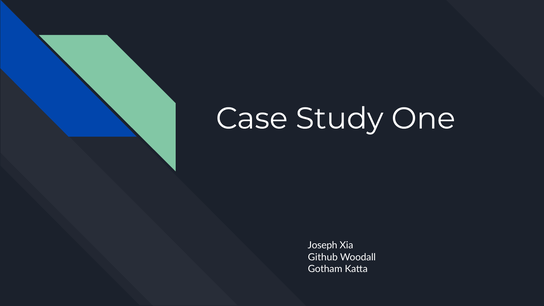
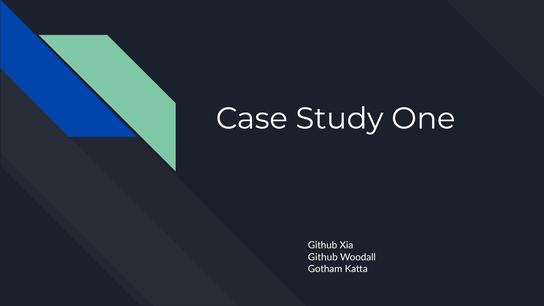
Joseph: Joseph -> Github (323, 245)
